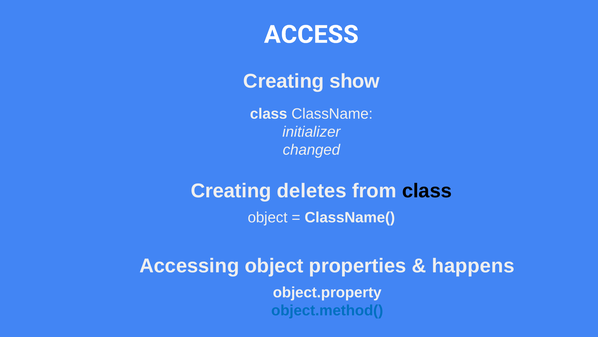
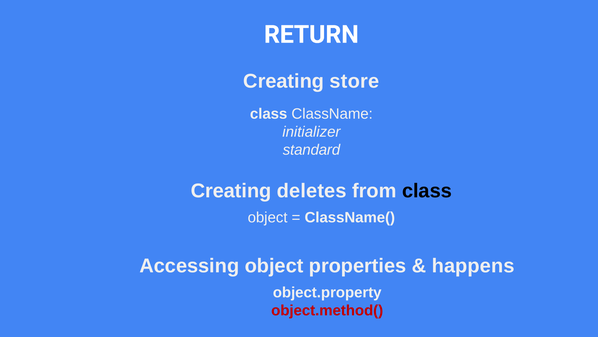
ACCESS: ACCESS -> RETURN (311, 35)
show: show -> store (354, 81)
changed: changed -> standard (311, 149)
object.method( colour: blue -> red (327, 310)
